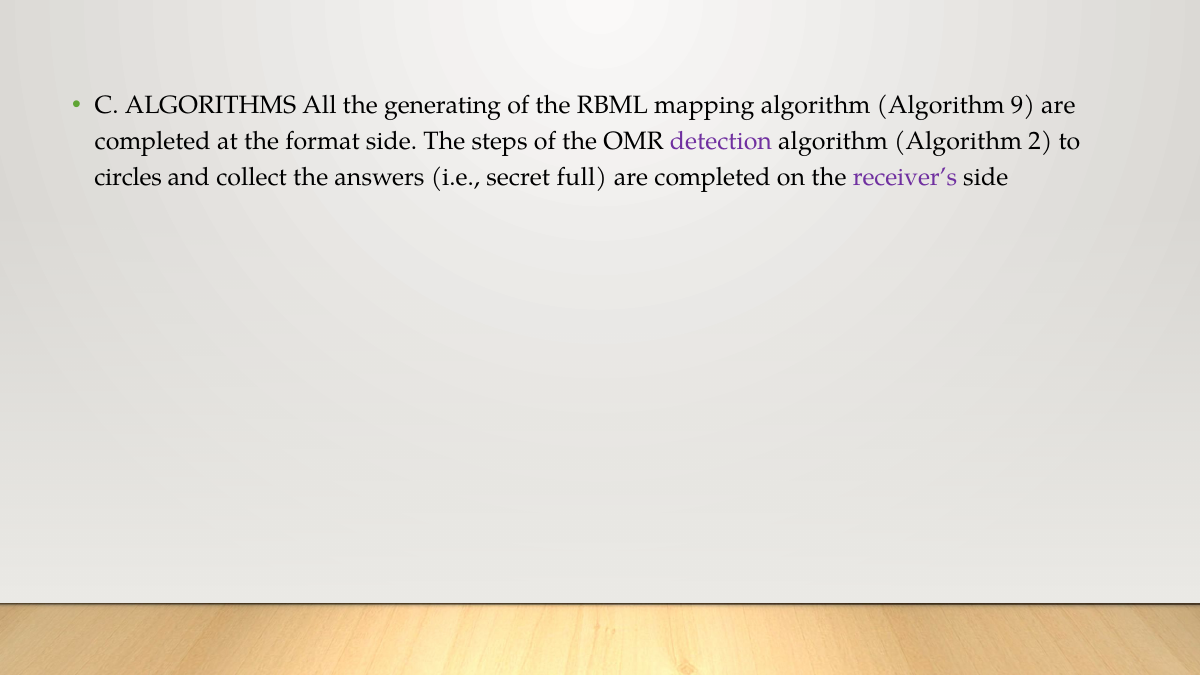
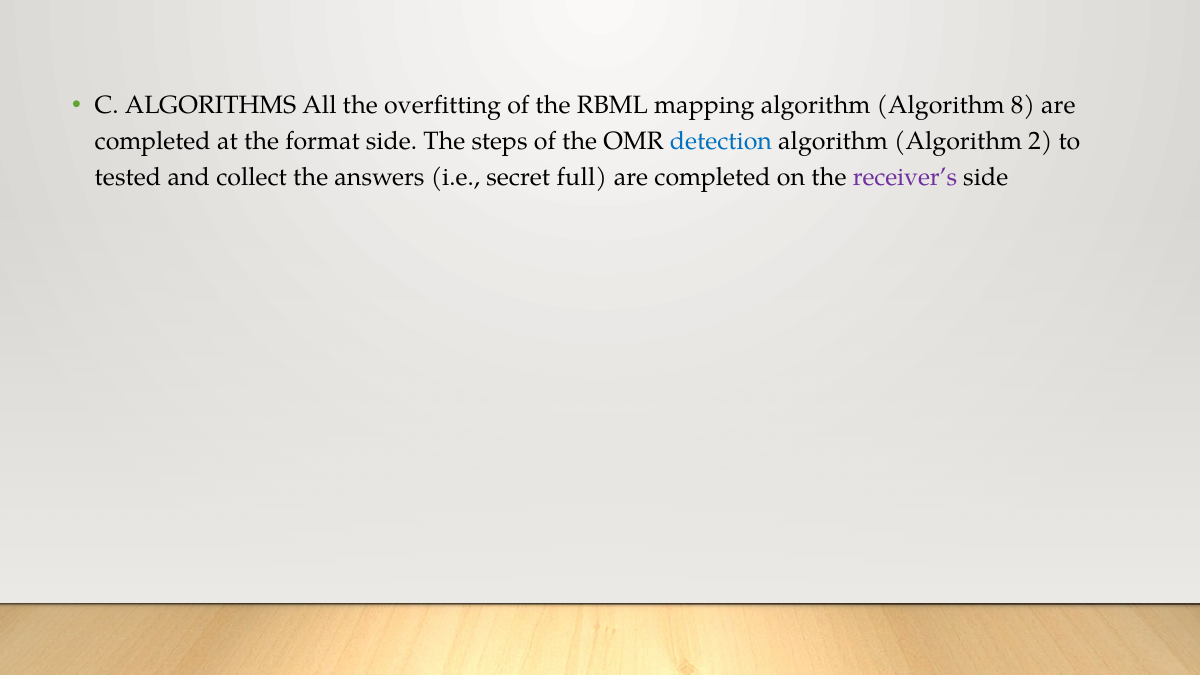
generating: generating -> overfitting (443, 105)
9: 9 -> 8 (1023, 105)
detection colour: purple -> blue (721, 141)
circles: circles -> tested (128, 177)
